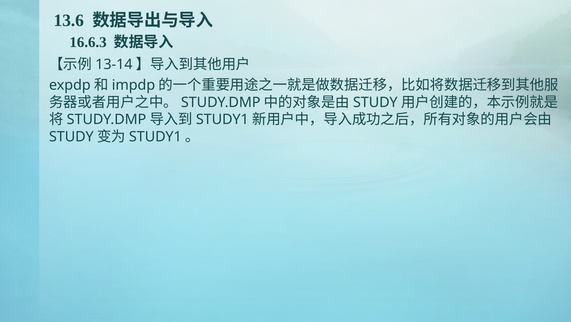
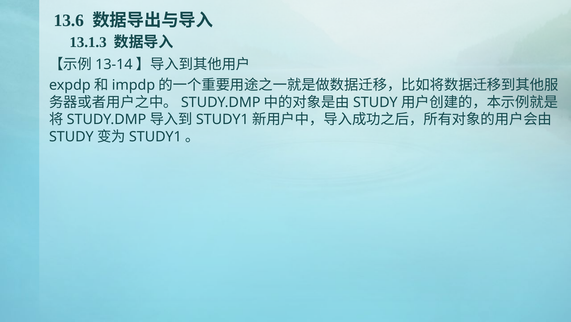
16.6.3: 16.6.3 -> 13.1.3 (88, 42)
